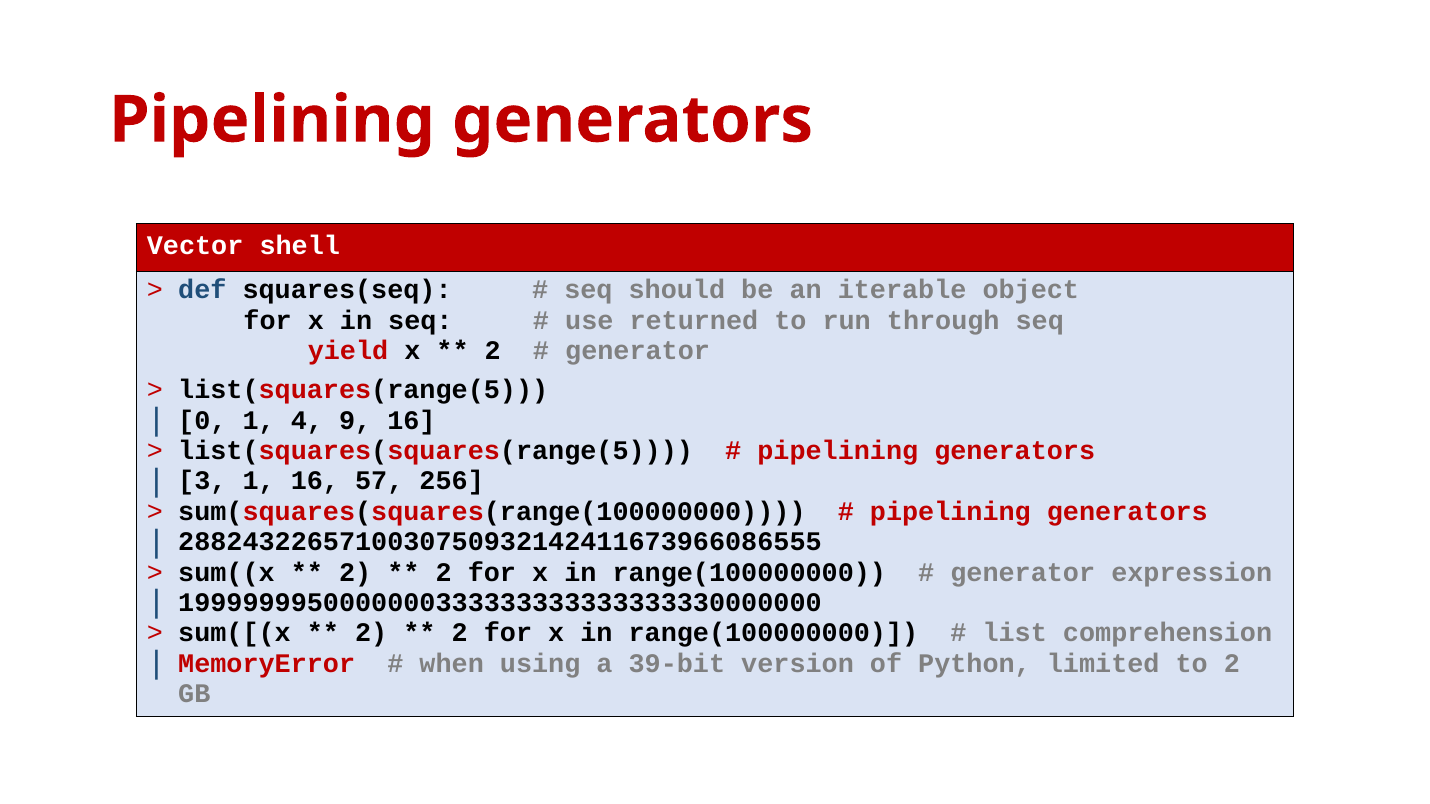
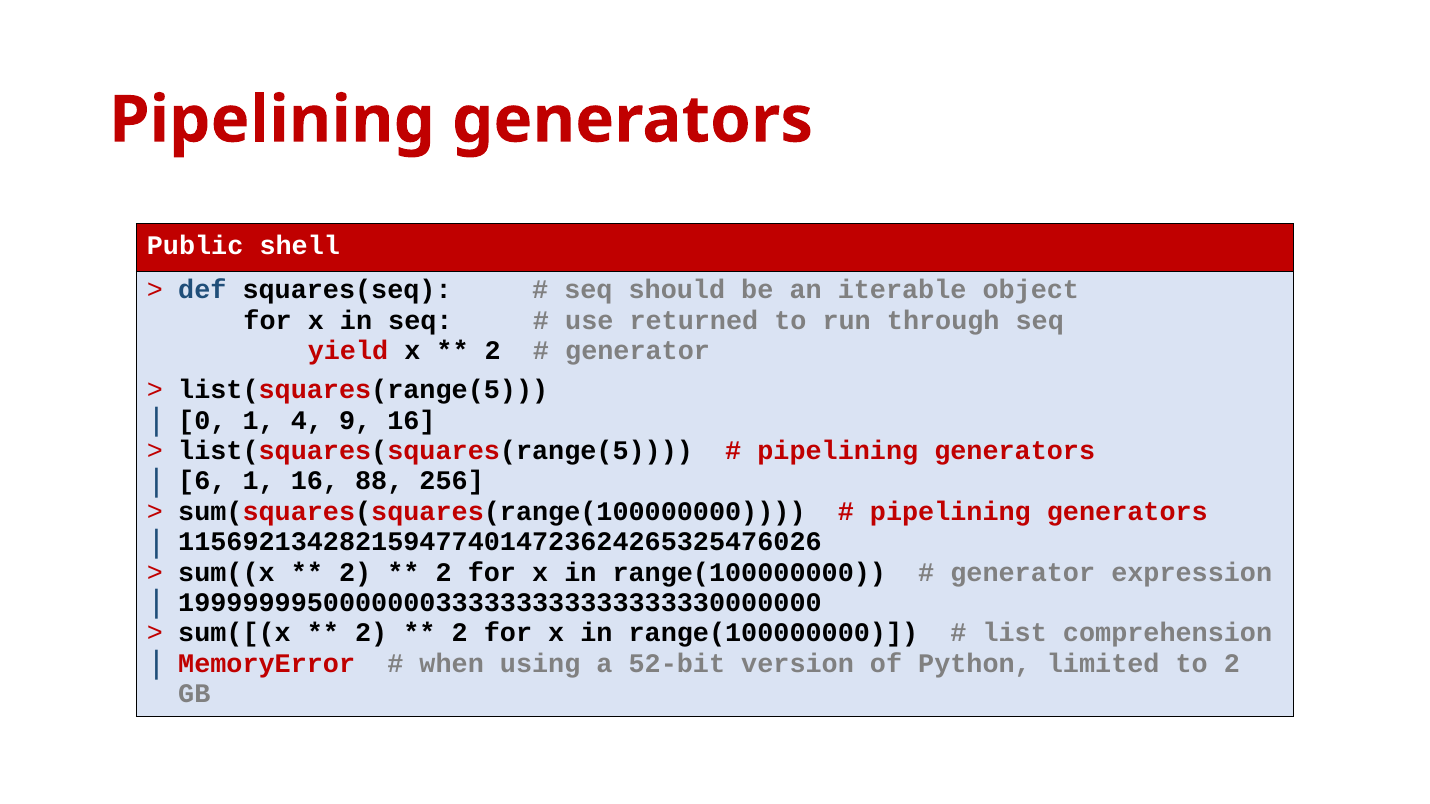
Vector: Vector -> Public (195, 246)
3: 3 -> 6 (202, 481)
57: 57 -> 88 (379, 481)
2882432265710030750932142411673966086555: 2882432265710030750932142411673966086555 -> 1156921342821594774014723624265325476026 (500, 542)
39-bit: 39-bit -> 52-bit (677, 664)
